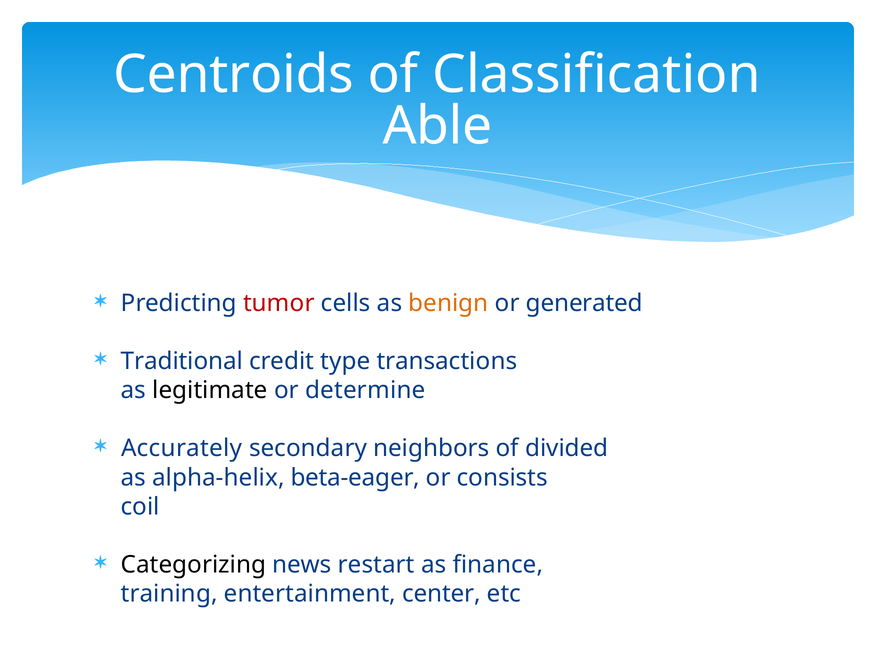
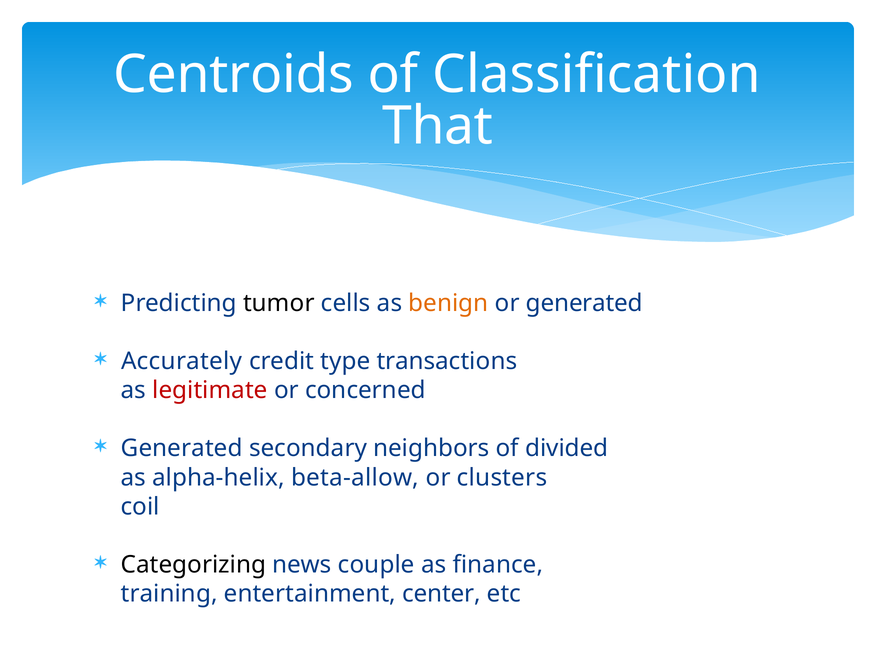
Able: Able -> That (438, 126)
tumor colour: red -> black (279, 304)
Traditional: Traditional -> Accurately (182, 361)
legitimate colour: black -> red (210, 391)
determine: determine -> concerned (365, 391)
Accurately: Accurately -> Generated (182, 448)
beta-eager: beta-eager -> beta-allow (355, 478)
consists: consists -> clusters (502, 478)
restart: restart -> couple (376, 565)
